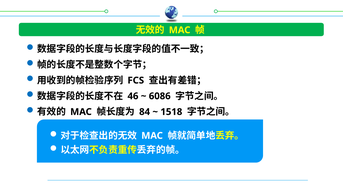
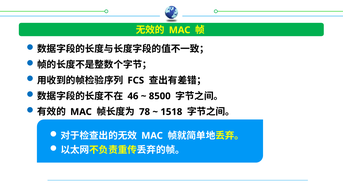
6086: 6086 -> 8500 (160, 96)
84: 84 -> 78 (145, 112)
